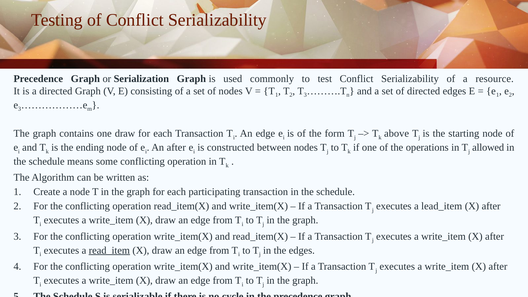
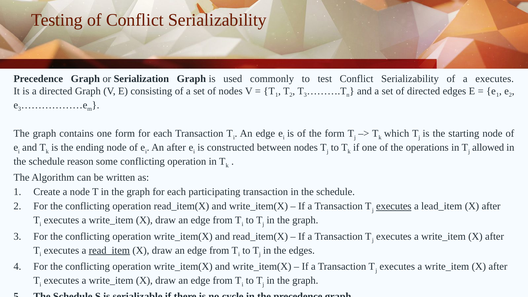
a resource: resource -> executes (495, 79)
one draw: draw -> form (125, 133)
above: above -> which (397, 133)
means: means -> reason (80, 161)
executes underline: none -> present (394, 206)
